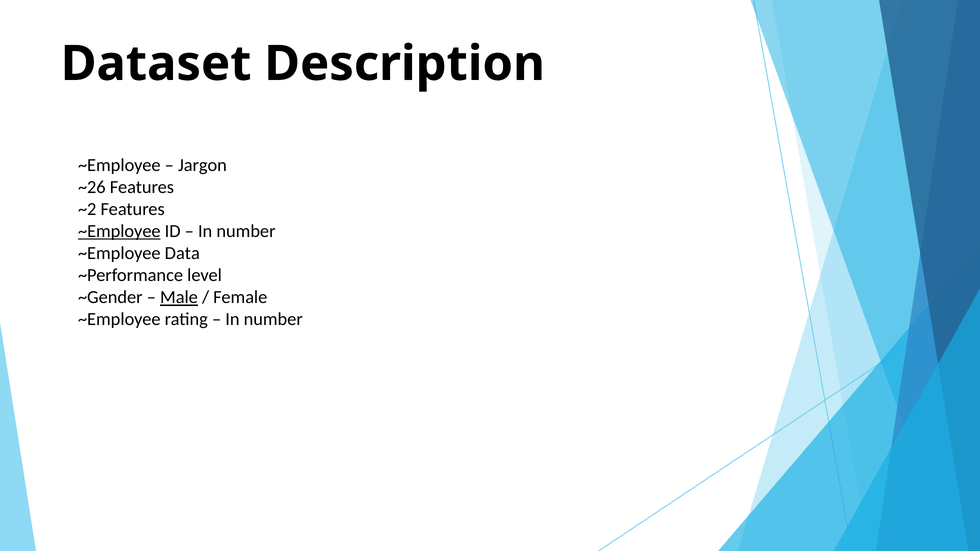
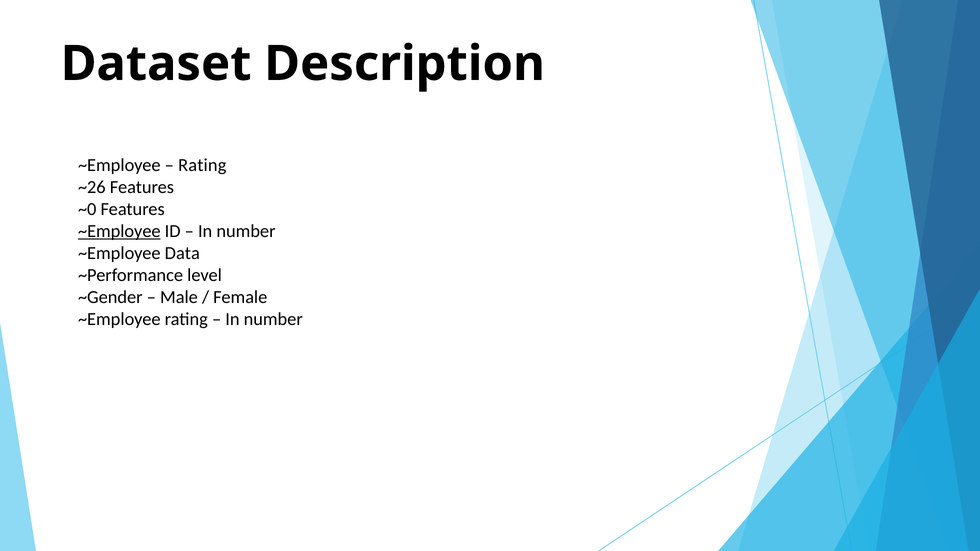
Jargon: Jargon -> Rating (202, 165)
~2: ~2 -> ~0 (87, 209)
Male underline: present -> none (179, 297)
